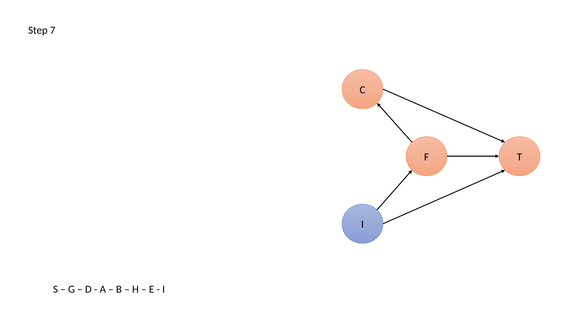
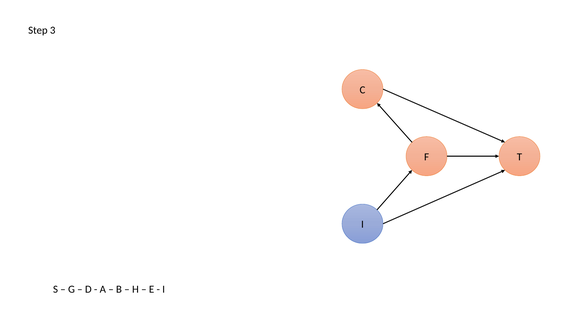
7: 7 -> 3 (53, 30)
